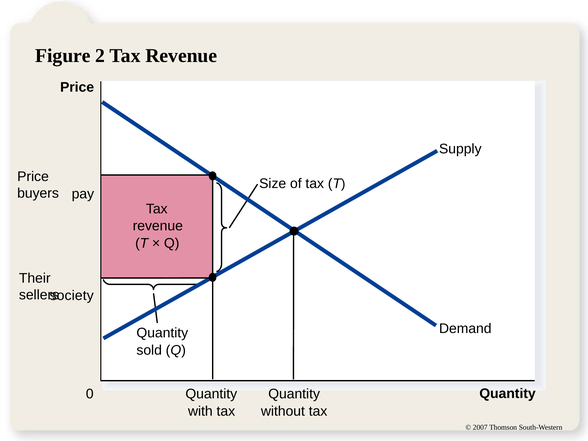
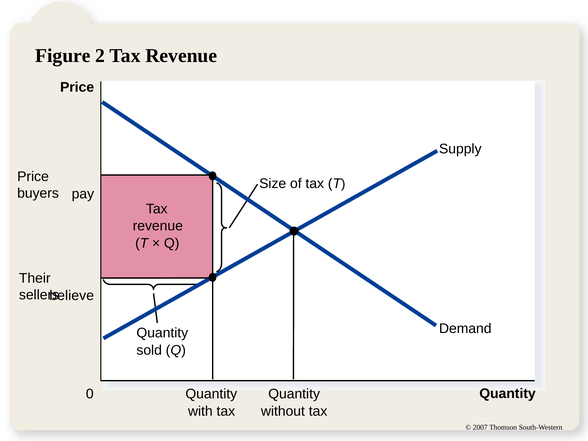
society: society -> believe (72, 296)
